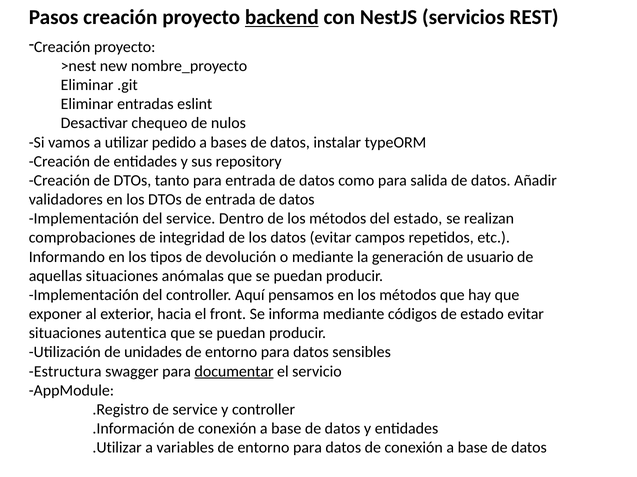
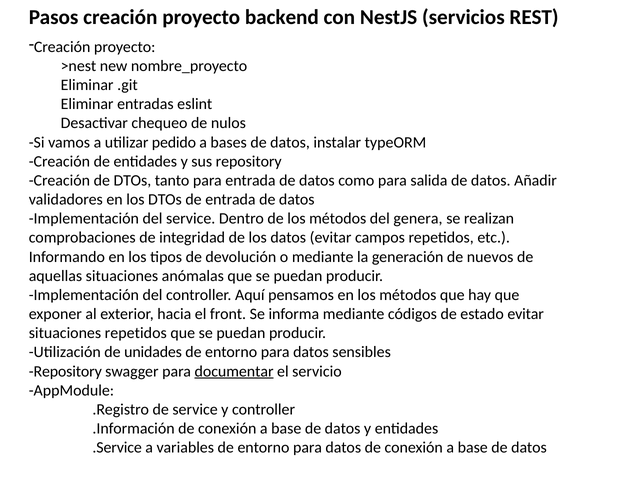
backend underline: present -> none (282, 17)
del estado: estado -> genera (418, 219)
usuario: usuario -> nuevos (490, 257)
situaciones autentica: autentica -> repetidos (136, 334)
Estructura: Estructura -> Repository (65, 372)
.Utilizar: .Utilizar -> .Service (117, 448)
